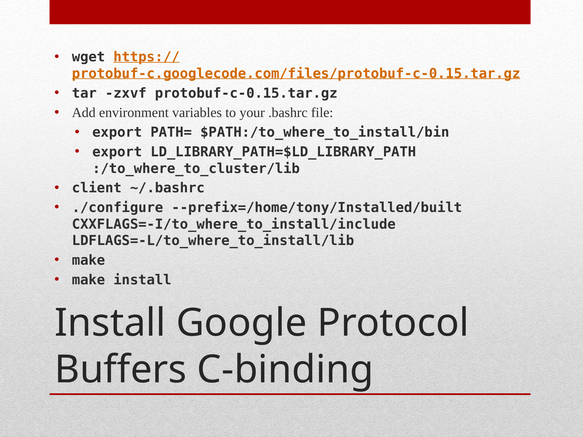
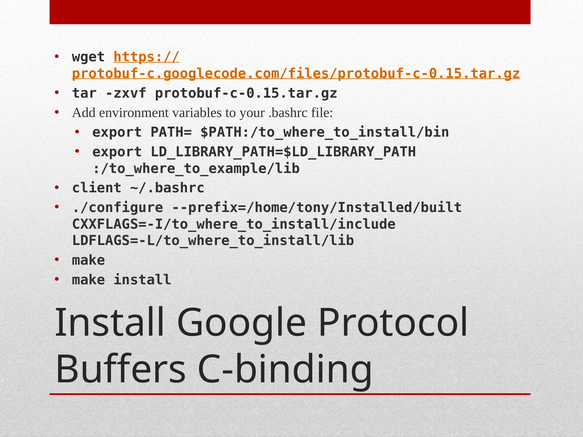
:/to_where_to_cluster/lib: :/to_where_to_cluster/lib -> :/to_where_to_example/lib (196, 169)
